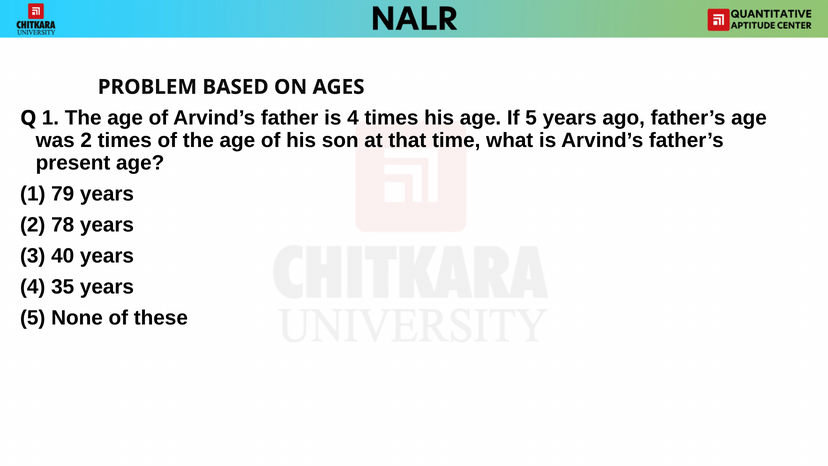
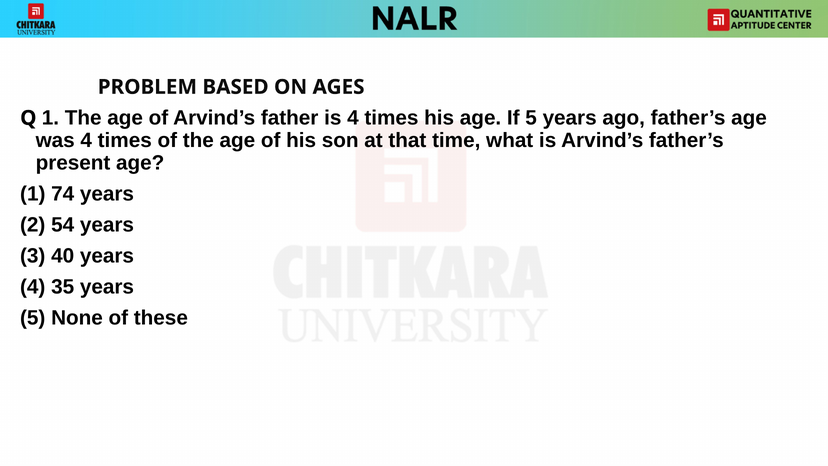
was 2: 2 -> 4 (86, 140)
79: 79 -> 74 (63, 194)
78: 78 -> 54 (63, 225)
